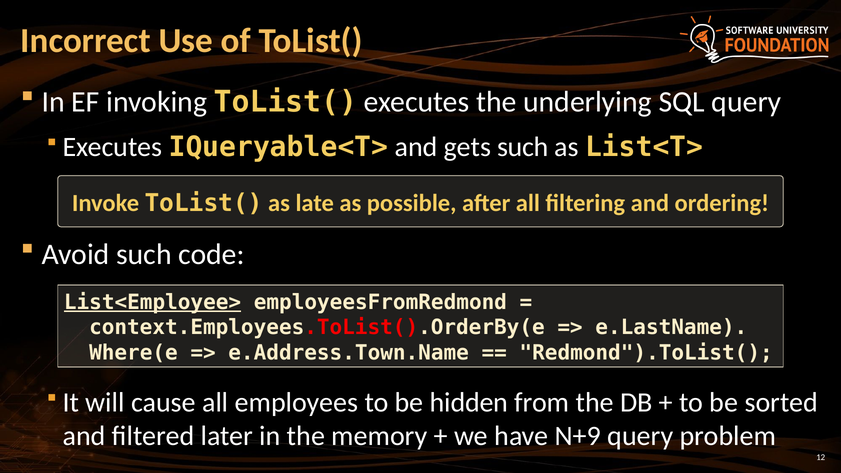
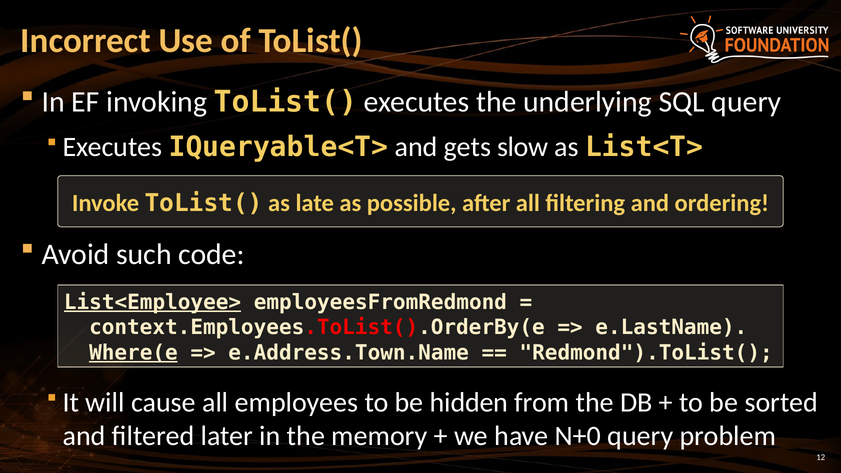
gets such: such -> slow (523, 147)
Where(e underline: none -> present (133, 353)
N+9: N+9 -> N+0 (578, 436)
